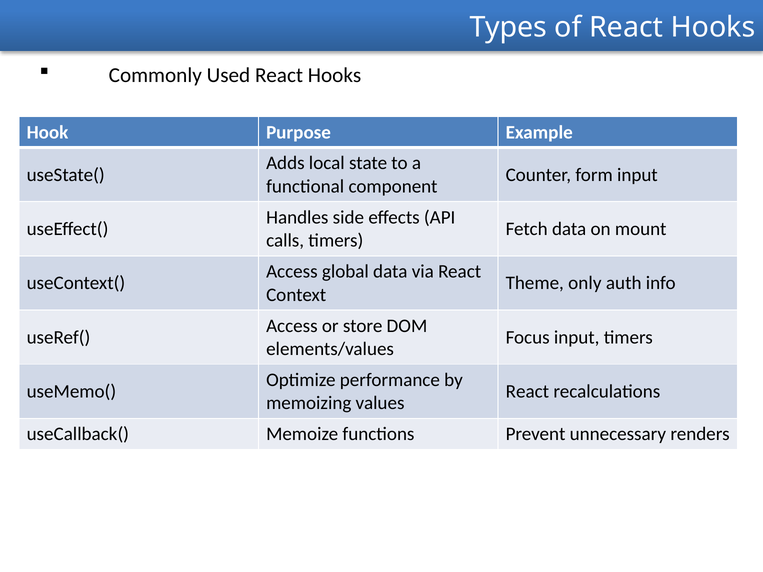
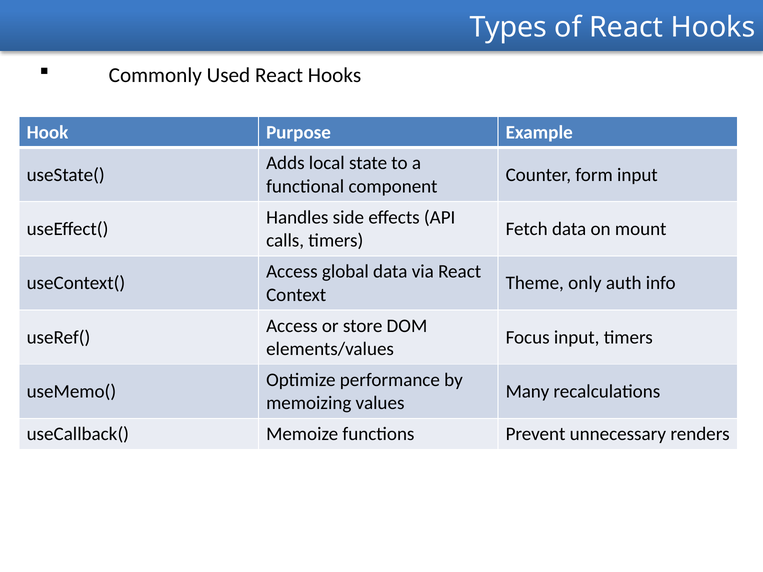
React: React -> Many (527, 392)
